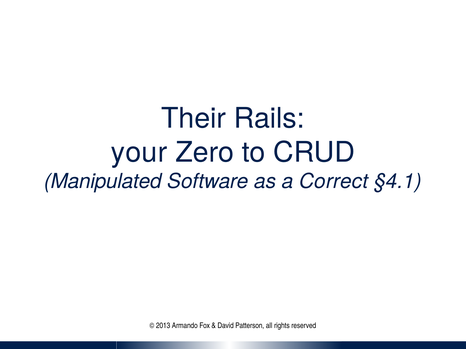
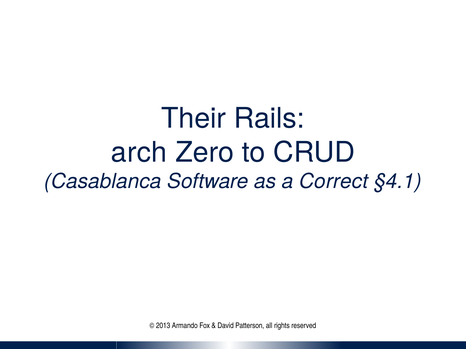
your: your -> arch (139, 153)
Manipulated: Manipulated -> Casablanca (103, 182)
